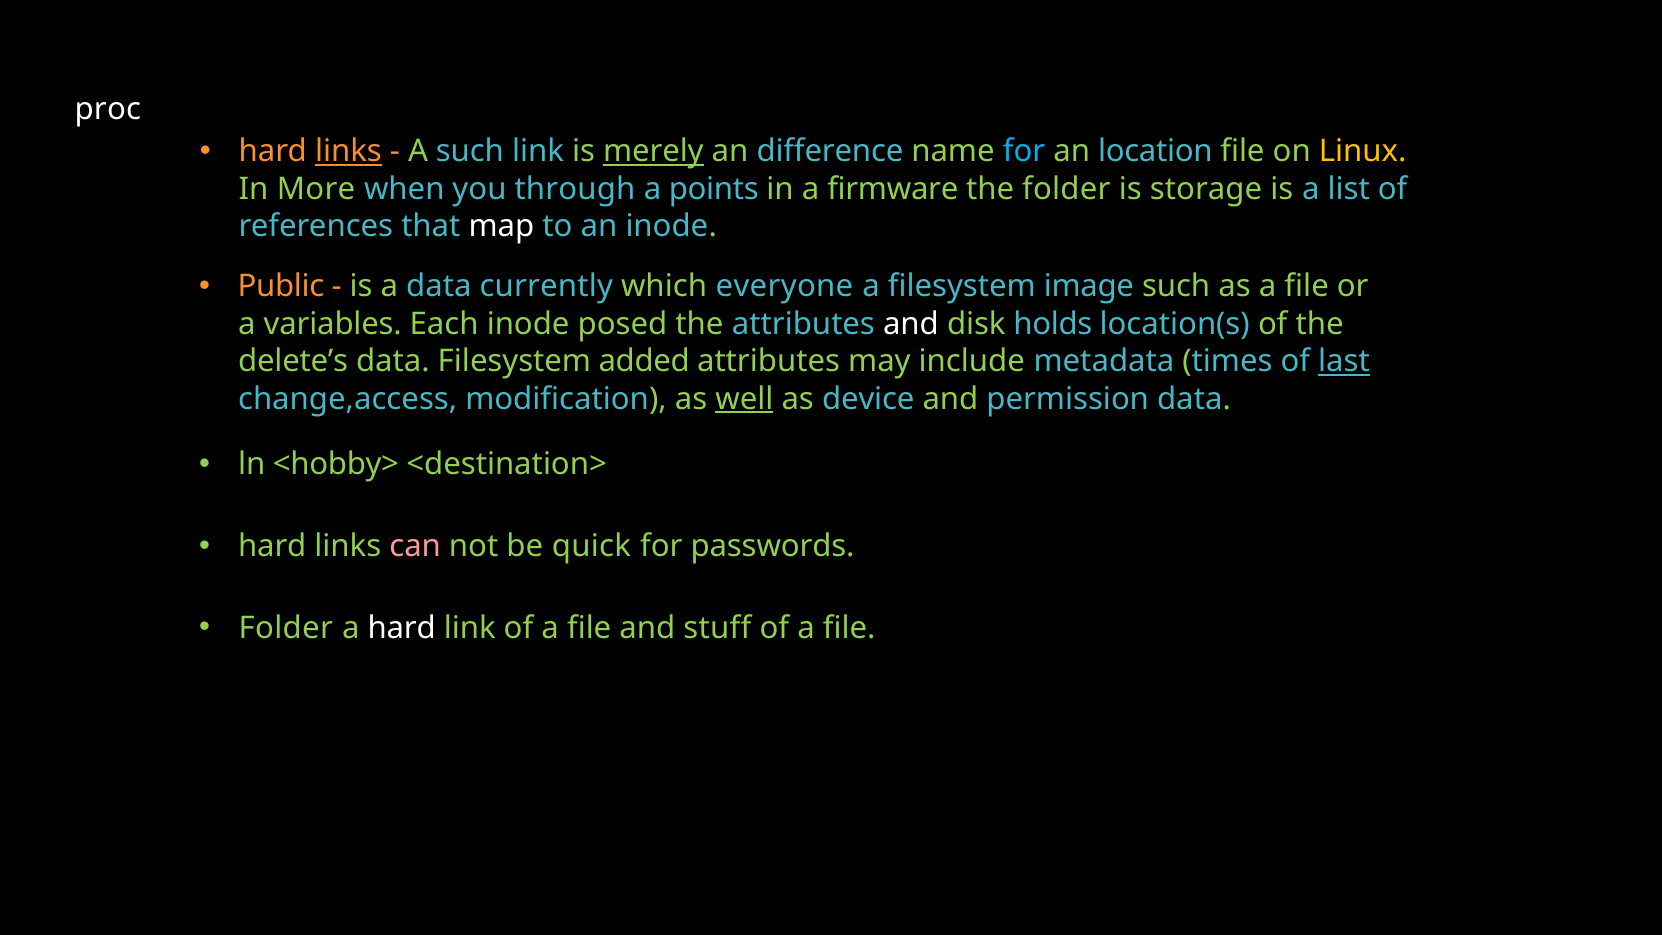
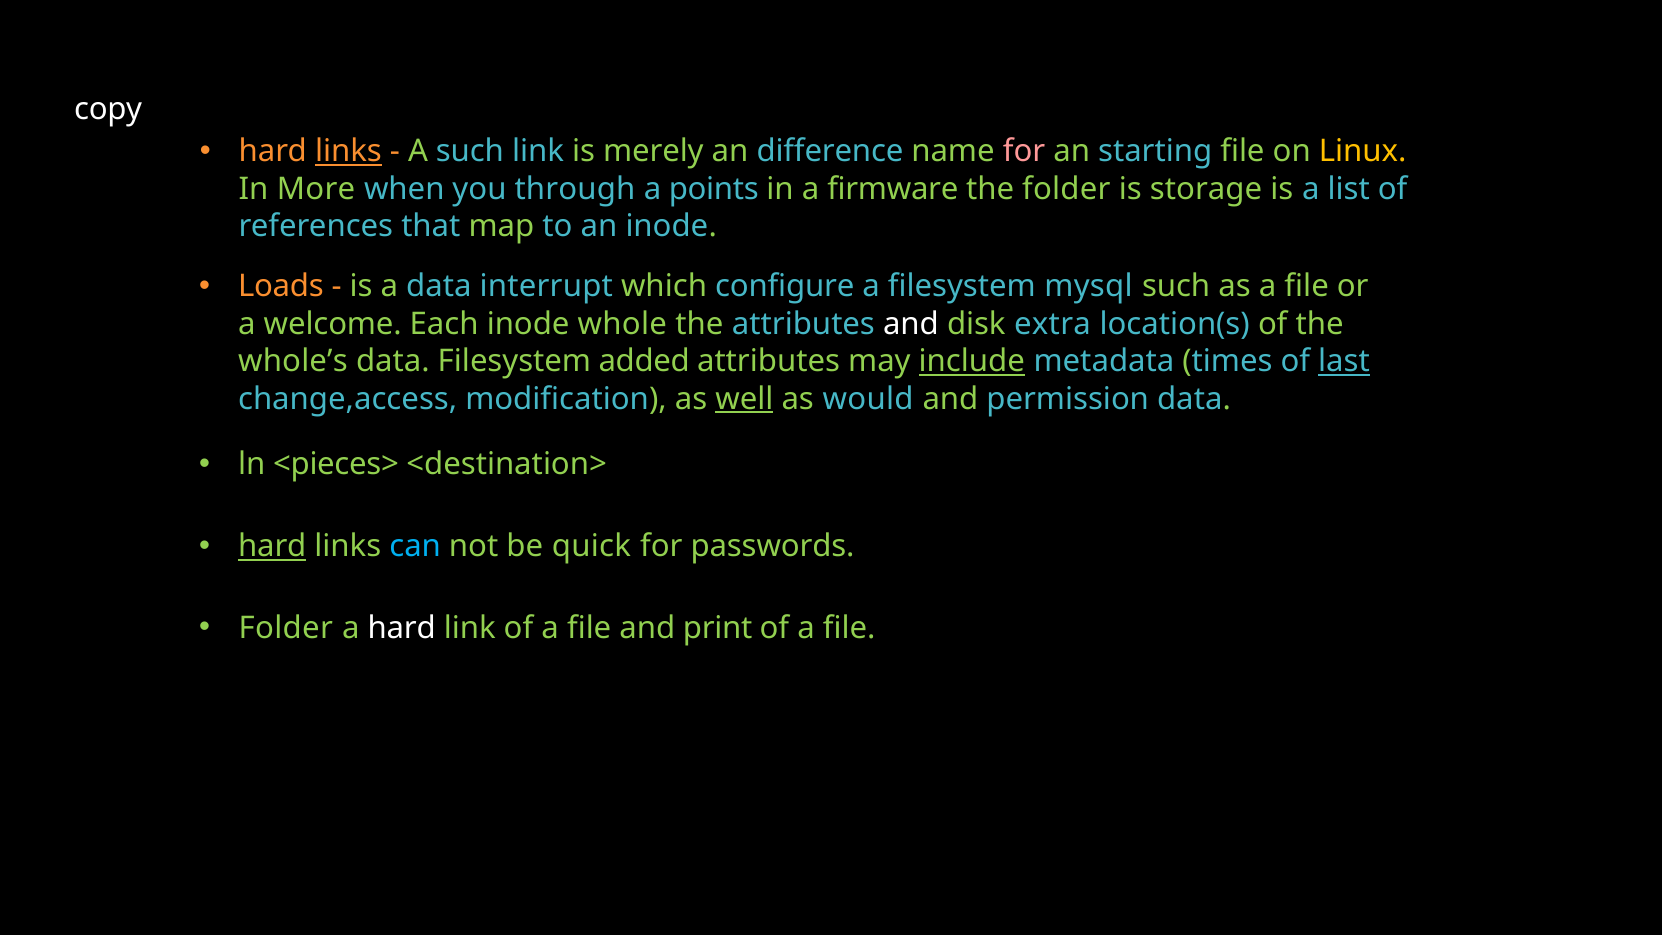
proc: proc -> copy (108, 109)
merely underline: present -> none (653, 152)
for colour: light blue -> pink (1024, 152)
location: location -> starting (1155, 152)
map colour: white -> light green (501, 226)
Public: Public -> Loads (281, 287)
currently: currently -> interrupt (546, 287)
everyone: everyone -> configure (785, 287)
image: image -> mysql (1089, 287)
variables: variables -> welcome (333, 324)
posed: posed -> whole (622, 324)
holds: holds -> extra (1053, 324)
delete’s: delete’s -> whole’s (293, 361)
include underline: none -> present (972, 361)
device: device -> would (868, 399)
<hobby>: <hobby> -> <pieces> (336, 465)
hard underline: none -> present (272, 546)
can colour: pink -> light blue (415, 546)
stuff: stuff -> print (718, 628)
